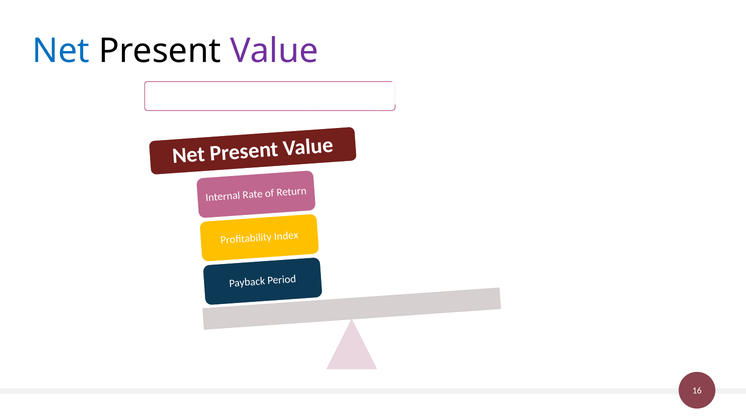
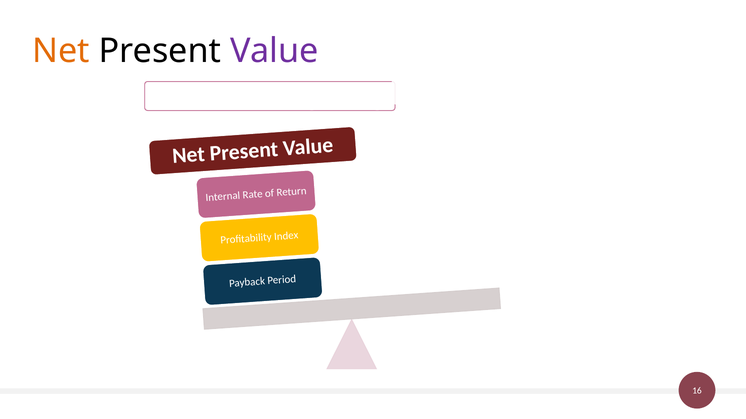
Net colour: blue -> orange (61, 51)
